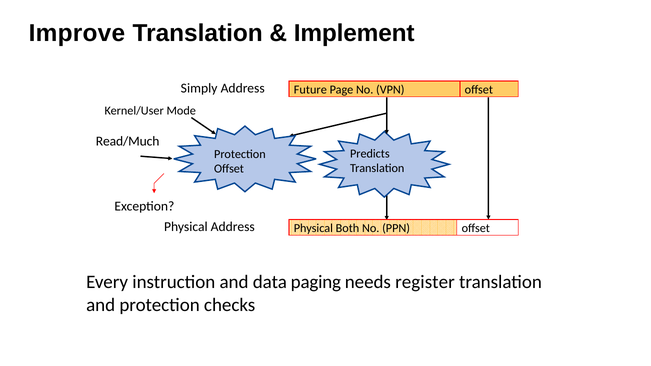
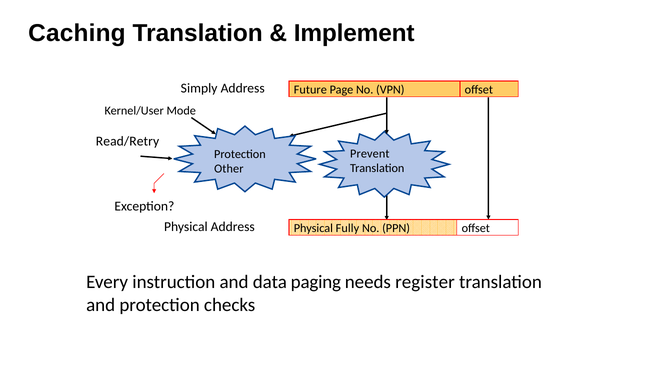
Improve: Improve -> Caching (77, 33)
Read/Much: Read/Much -> Read/Retry (128, 141)
Predicts: Predicts -> Prevent (370, 154)
Offset: Offset -> Other (229, 169)
Both: Both -> Fully (347, 228)
